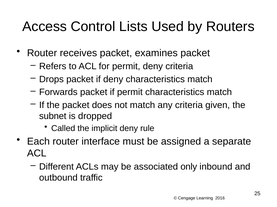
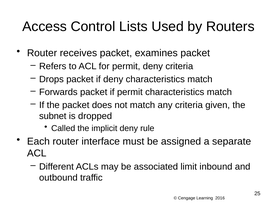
only: only -> limit (189, 167)
